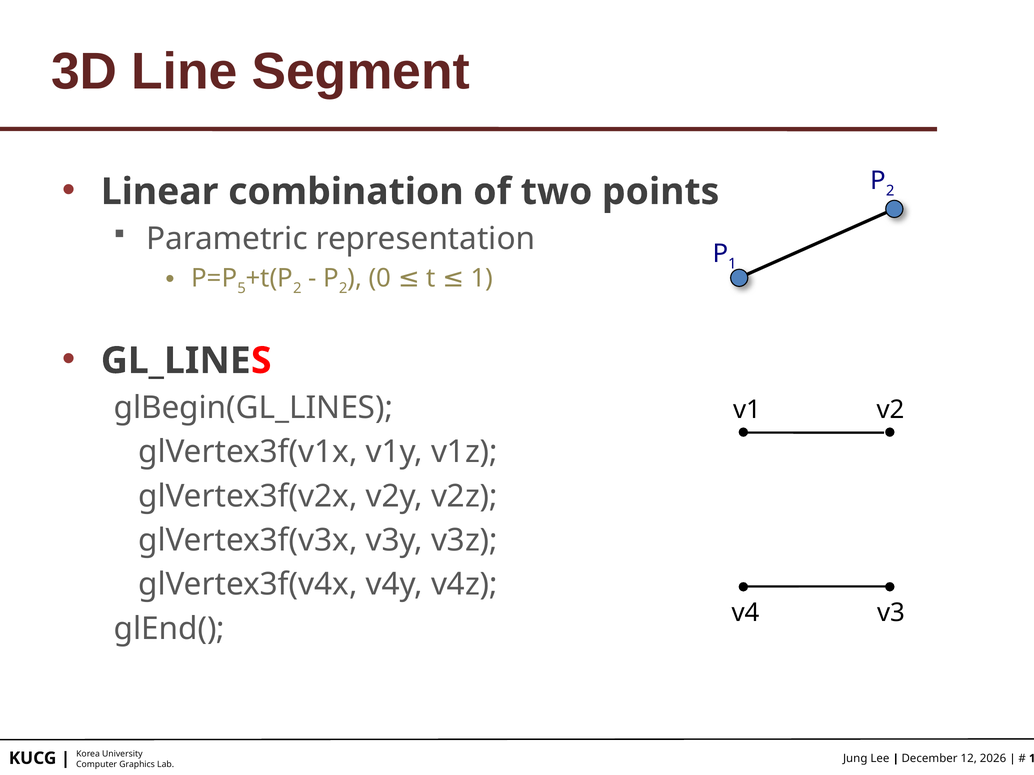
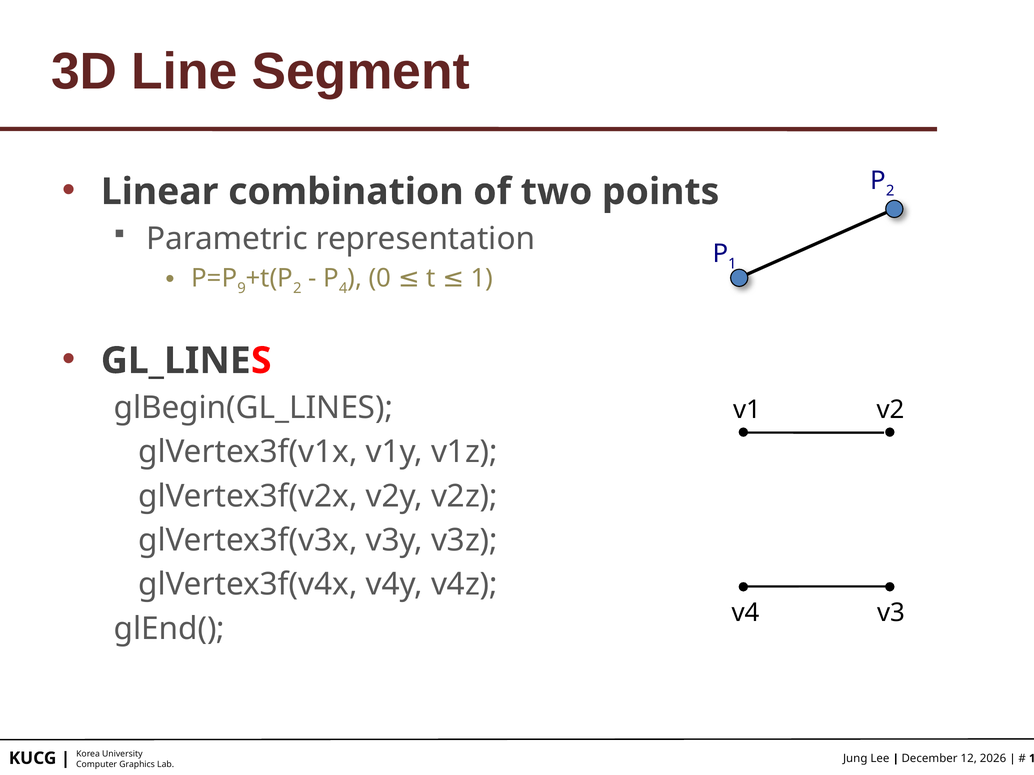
5: 5 -> 9 (242, 288)
2: 2 -> 4 (343, 288)
